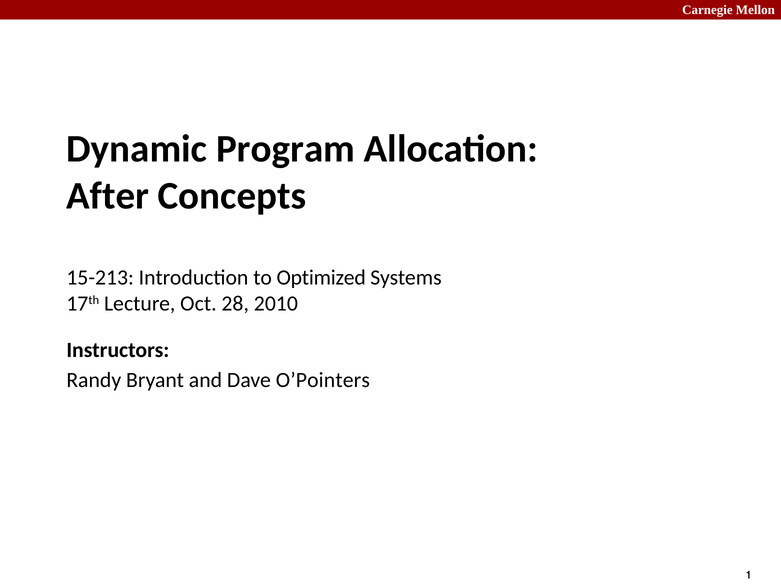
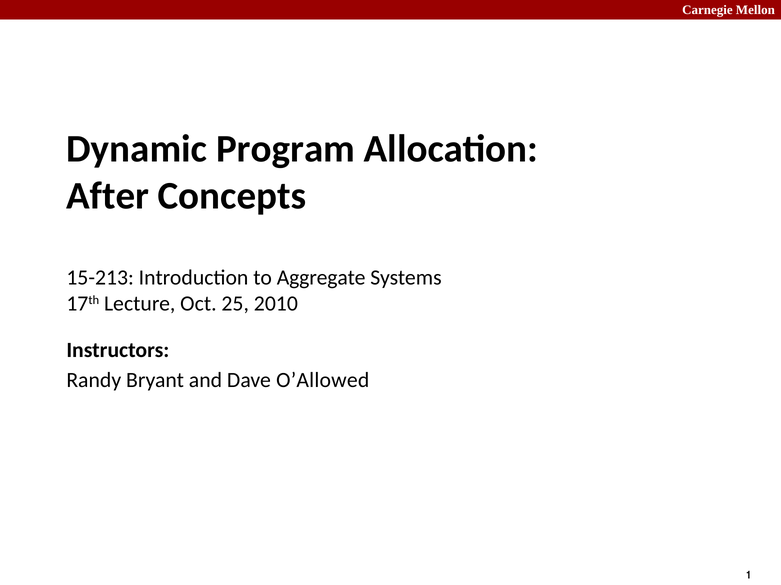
Optimized: Optimized -> Aggregate (321, 278)
28: 28 -> 25 (235, 304)
O’Pointers: O’Pointers -> O’Allowed (323, 381)
